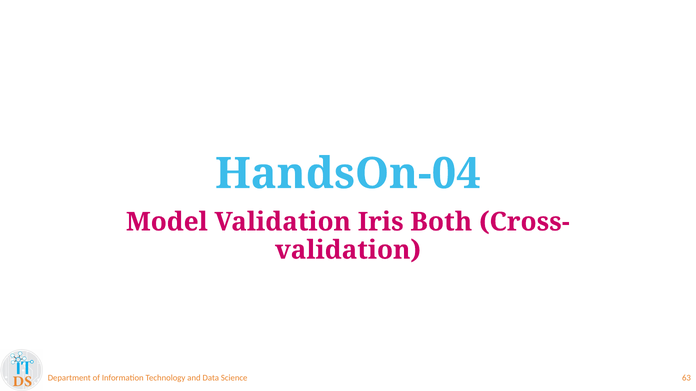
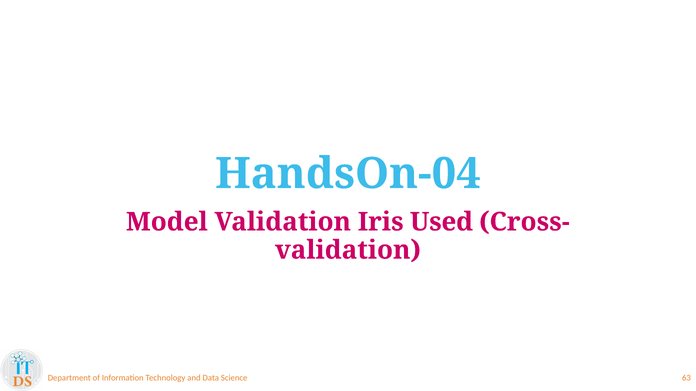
Both: Both -> Used (441, 222)
